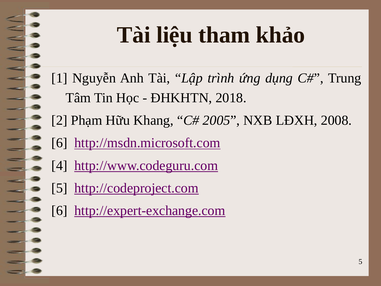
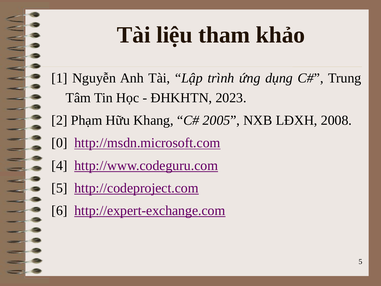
2018: 2018 -> 2023 (231, 98)
6: 6 -> 0 (59, 143)
